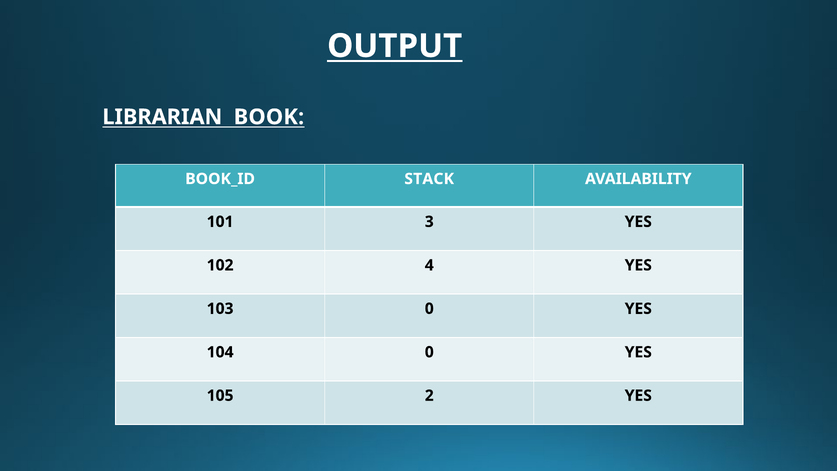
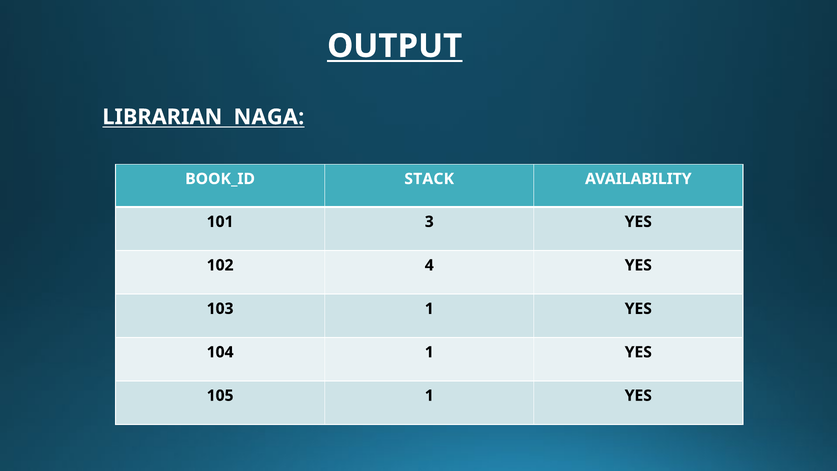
BOOK: BOOK -> NAGA (269, 117)
103 0: 0 -> 1 (429, 309)
104 0: 0 -> 1 (429, 352)
105 2: 2 -> 1 (429, 395)
